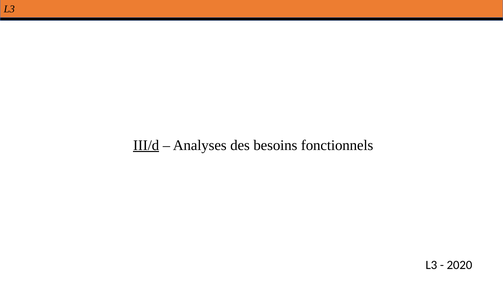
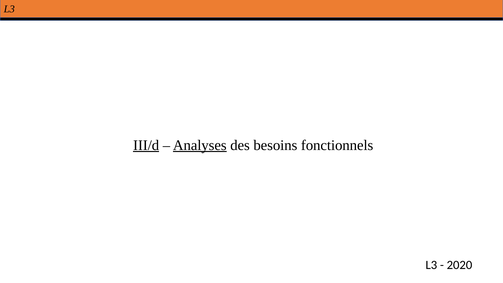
Analyses underline: none -> present (200, 145)
